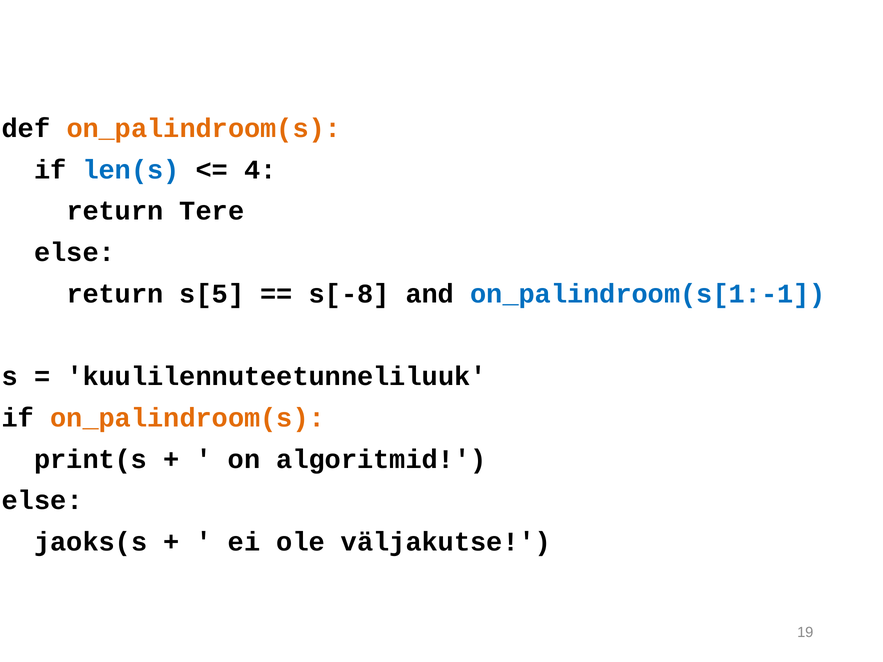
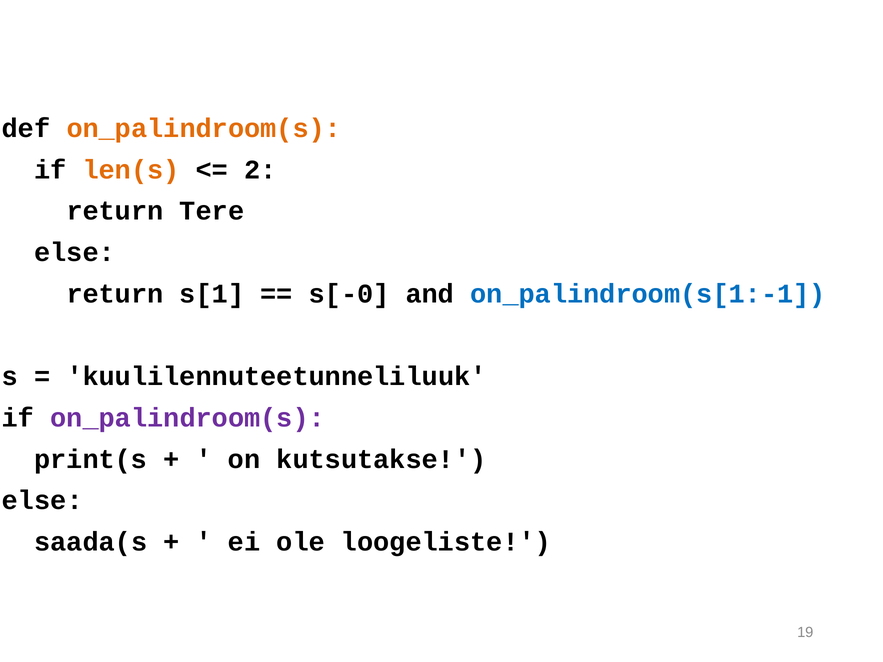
len(s colour: blue -> orange (131, 170)
4: 4 -> 2 (260, 170)
s[5: s[5 -> s[1 (212, 294)
s[-8: s[-8 -> s[-0 (349, 294)
on_palindroom(s colour: orange -> purple (188, 418)
algoritmid: algoritmid -> kutsutakse (381, 459)
jaoks(s: jaoks(s -> saada(s (91, 542)
väljakutse: väljakutse -> loogeliste (446, 542)
